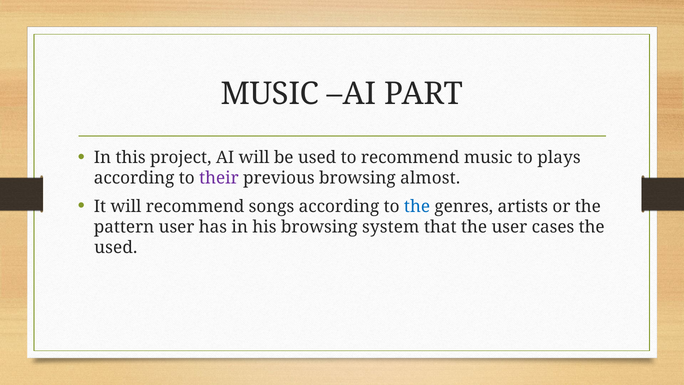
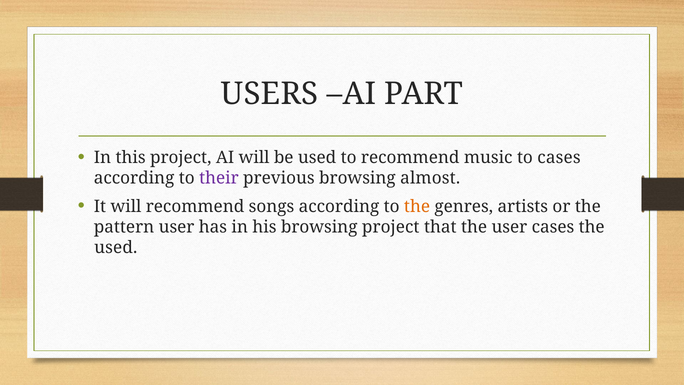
MUSIC: MUSIC -> USERS (270, 94)
to plays: plays -> cases (559, 157)
the colour: blue -> orange (417, 206)
browsing system: system -> project (391, 227)
